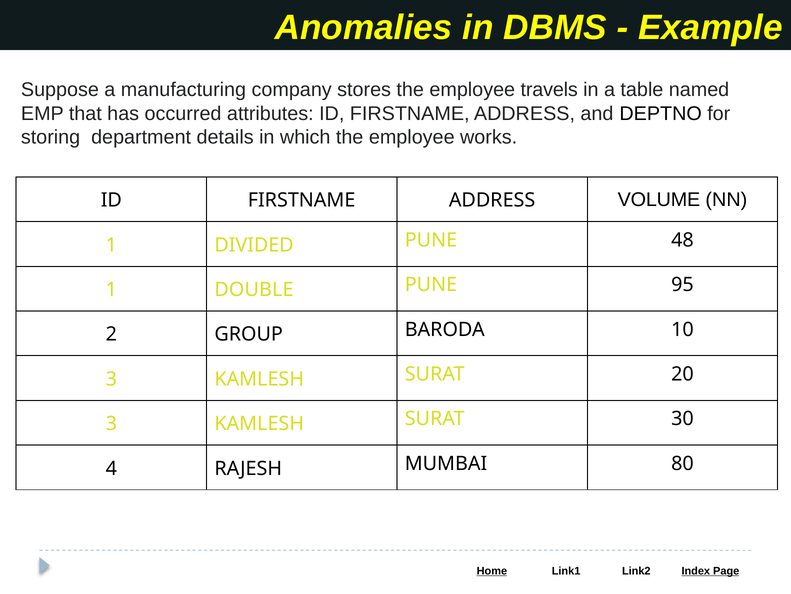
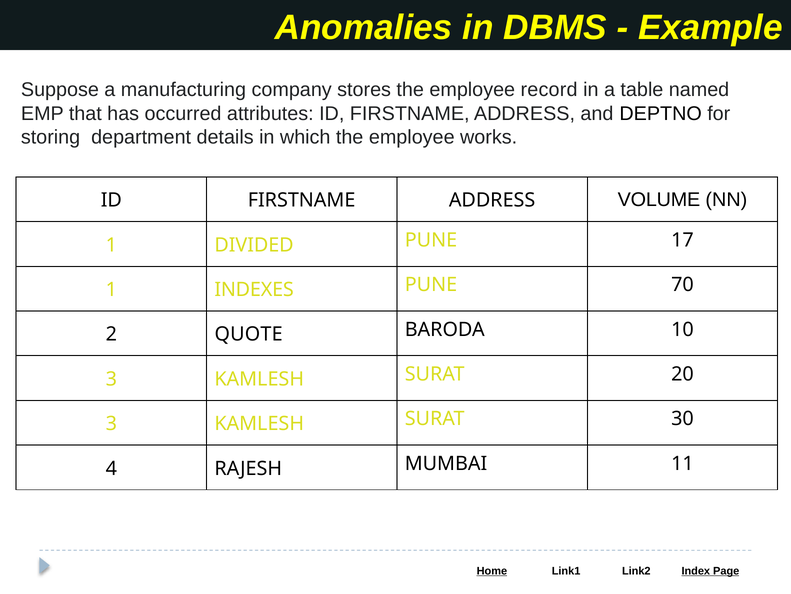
travels: travels -> record (549, 90)
48: 48 -> 17 (683, 240)
DOUBLE: DOUBLE -> INDEXES (254, 289)
95: 95 -> 70 (683, 284)
GROUP: GROUP -> QUOTE (249, 334)
80: 80 -> 11 (683, 463)
